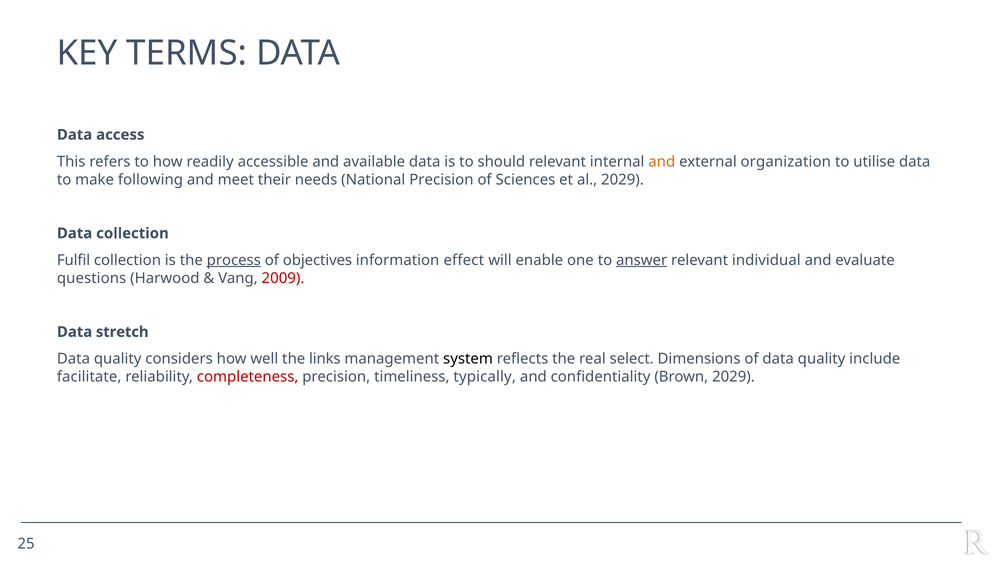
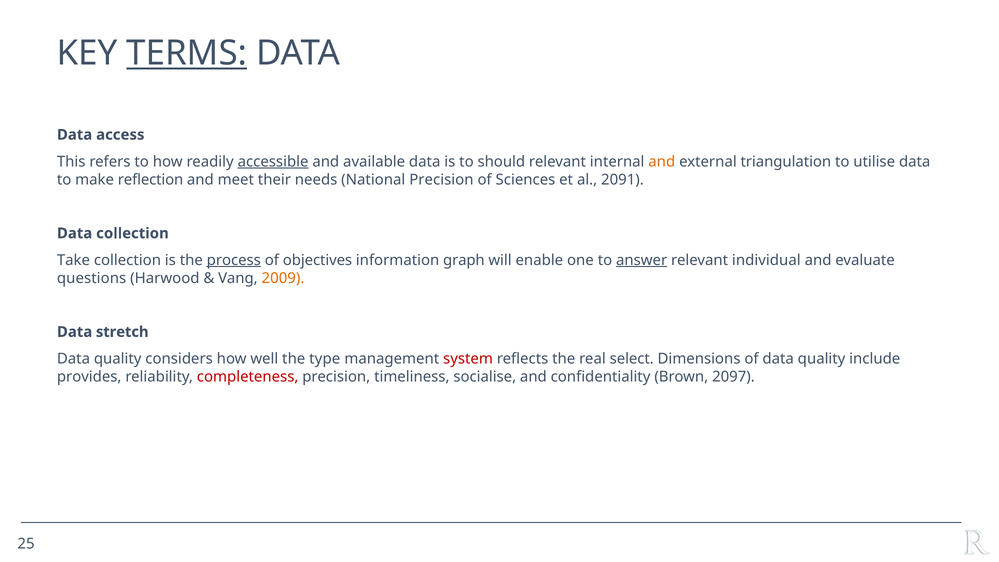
TERMS underline: none -> present (187, 53)
accessible underline: none -> present (273, 162)
organization: organization -> triangulation (786, 162)
following: following -> reflection (151, 180)
al 2029: 2029 -> 2091 (622, 180)
Fulfil: Fulfil -> Take (73, 260)
effect: effect -> graph (464, 260)
2009 colour: red -> orange (283, 278)
links: links -> type (325, 359)
system colour: black -> red (468, 359)
facilitate: facilitate -> provides (89, 377)
typically: typically -> socialise (485, 377)
Brown 2029: 2029 -> 2097 (733, 377)
